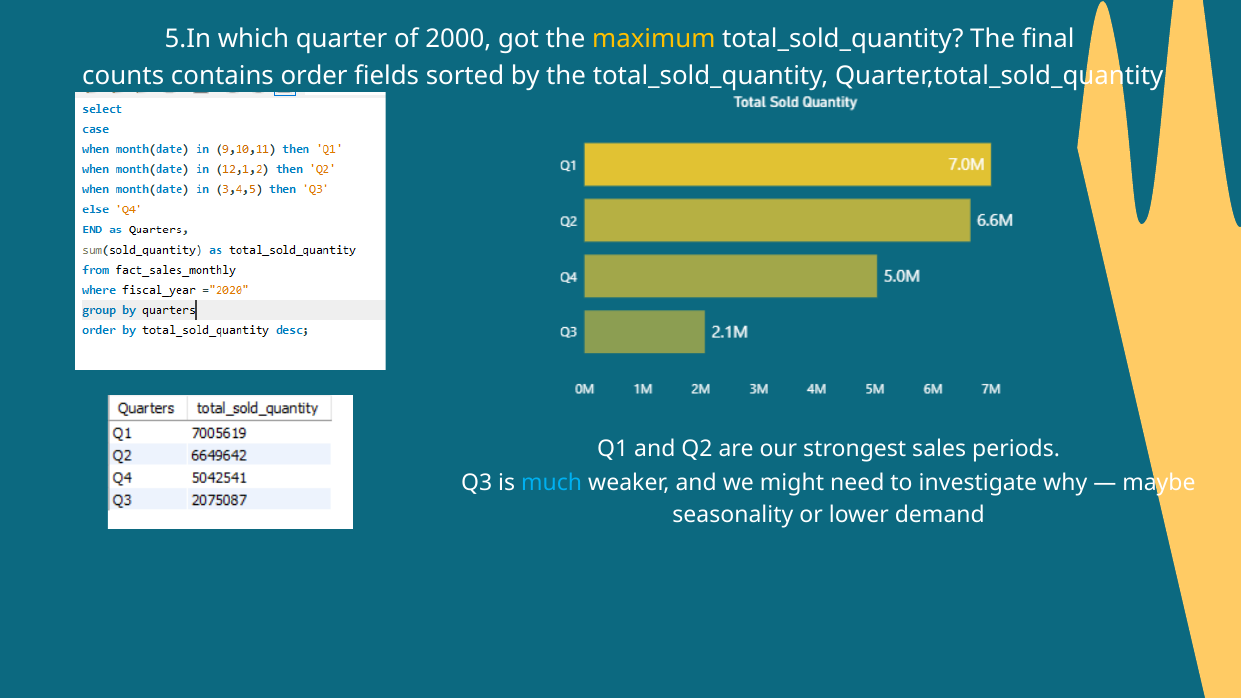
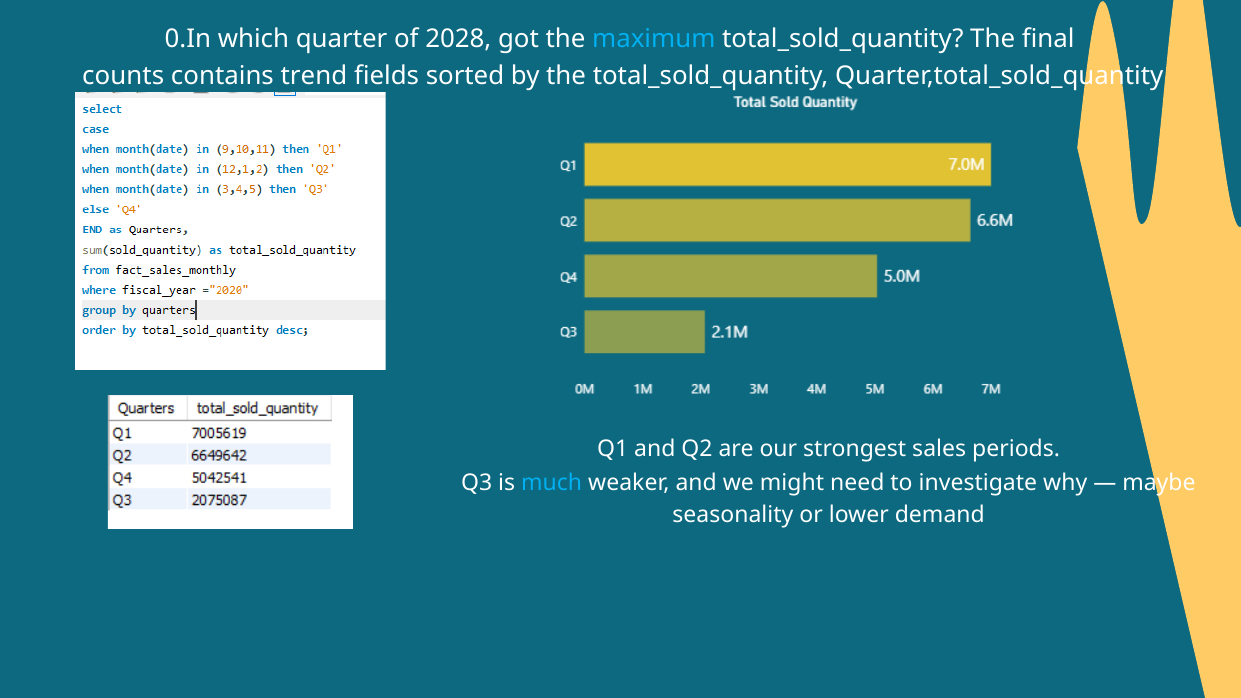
5.In: 5.In -> 0.In (188, 39)
2000: 2000 -> 2028 (458, 39)
maximum colour: yellow -> light blue (654, 39)
order: order -> trend (314, 75)
